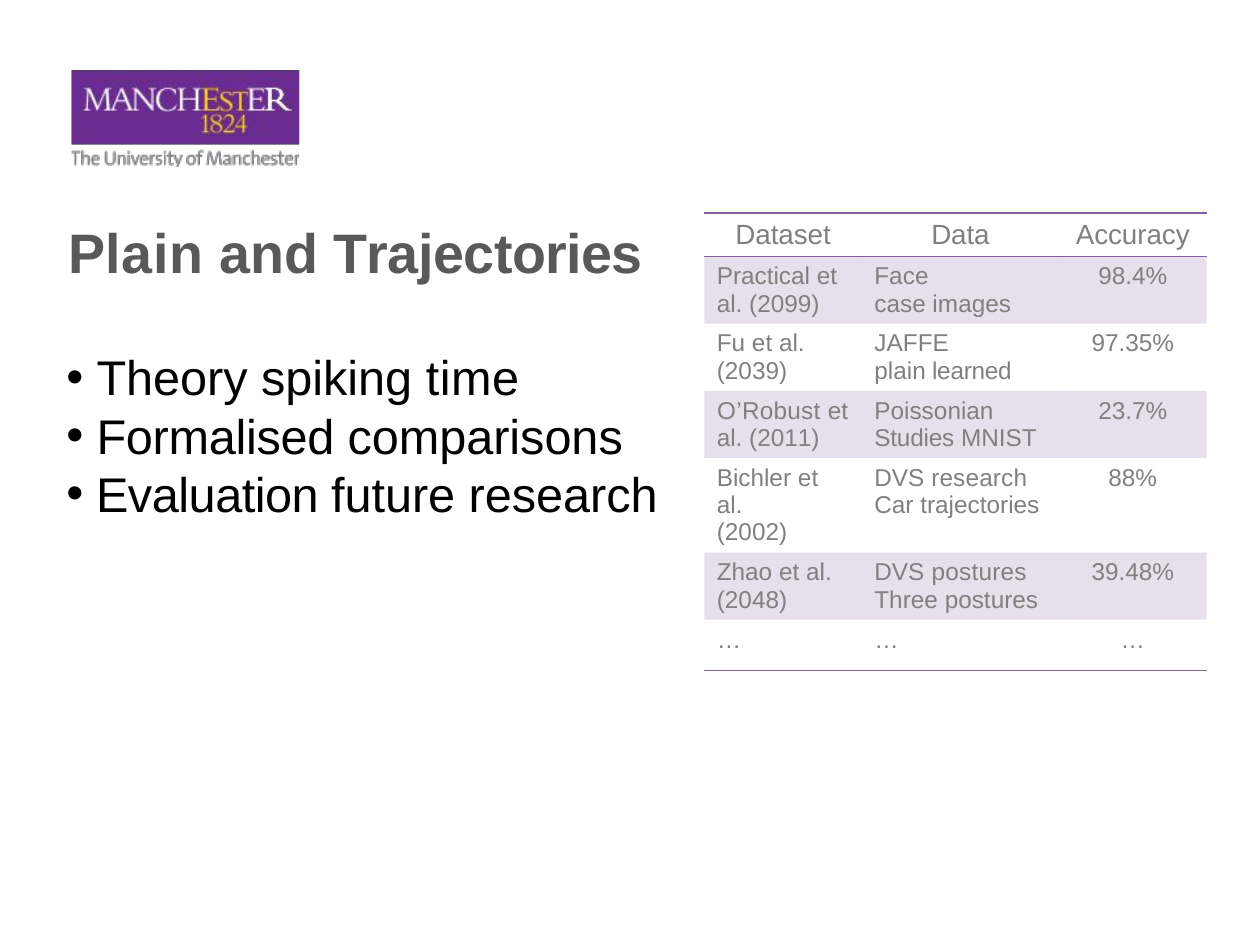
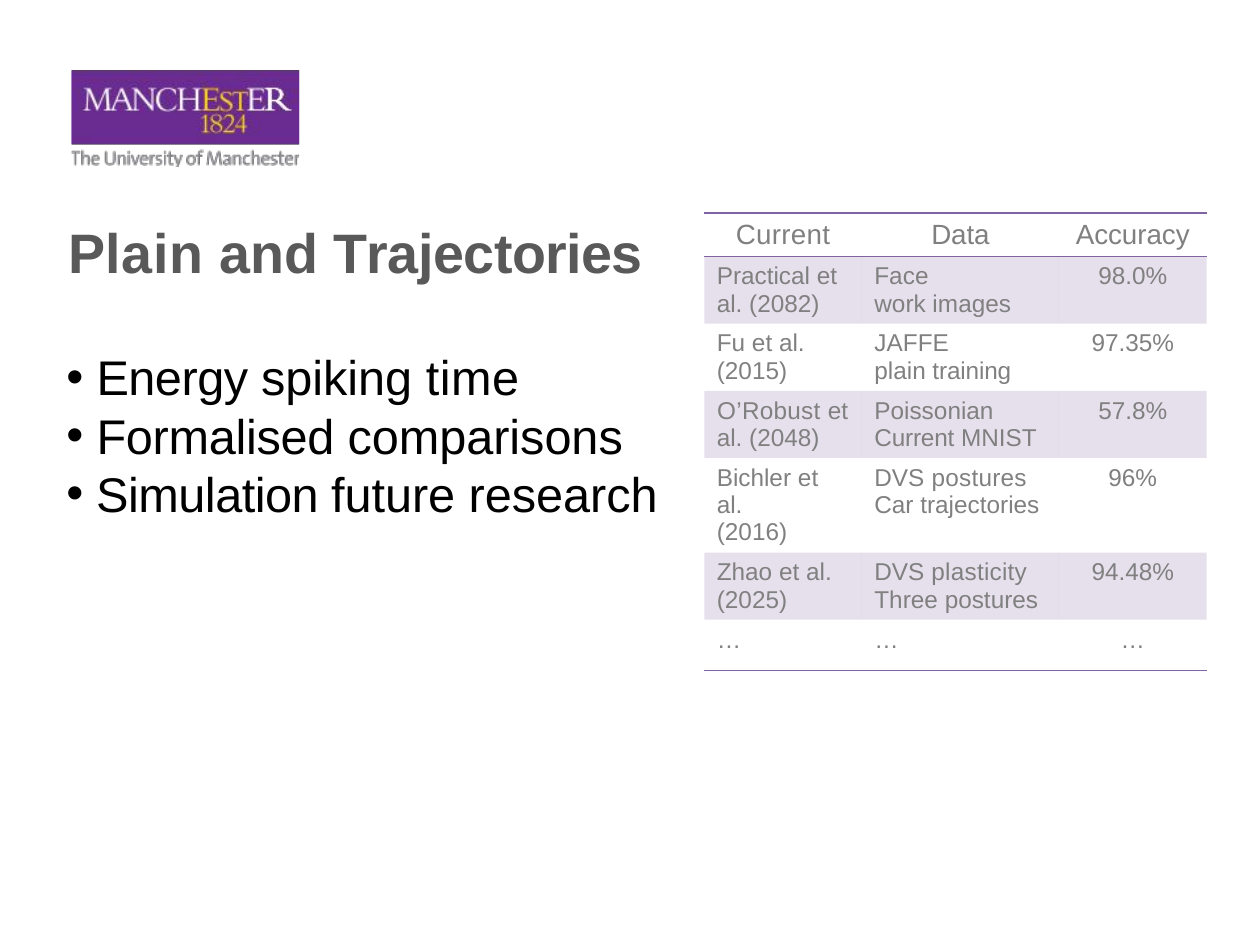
Dataset: Dataset -> Current (783, 235)
98.4%: 98.4% -> 98.0% (1133, 277)
2099: 2099 -> 2082 (784, 304)
case: case -> work (900, 304)
Theory: Theory -> Energy (172, 380)
2039: 2039 -> 2015 (752, 371)
learned: learned -> training (972, 371)
23.7%: 23.7% -> 57.8% (1133, 411)
2011: 2011 -> 2048 (784, 439)
Studies: Studies -> Current (914, 439)
DVS research: research -> postures (979, 478)
88%: 88% -> 96% (1133, 478)
Evaluation: Evaluation -> Simulation (207, 497)
2002: 2002 -> 2016 (752, 533)
DVS postures: postures -> plasticity (979, 573)
39.48%: 39.48% -> 94.48% (1133, 573)
2048: 2048 -> 2025 (752, 600)
